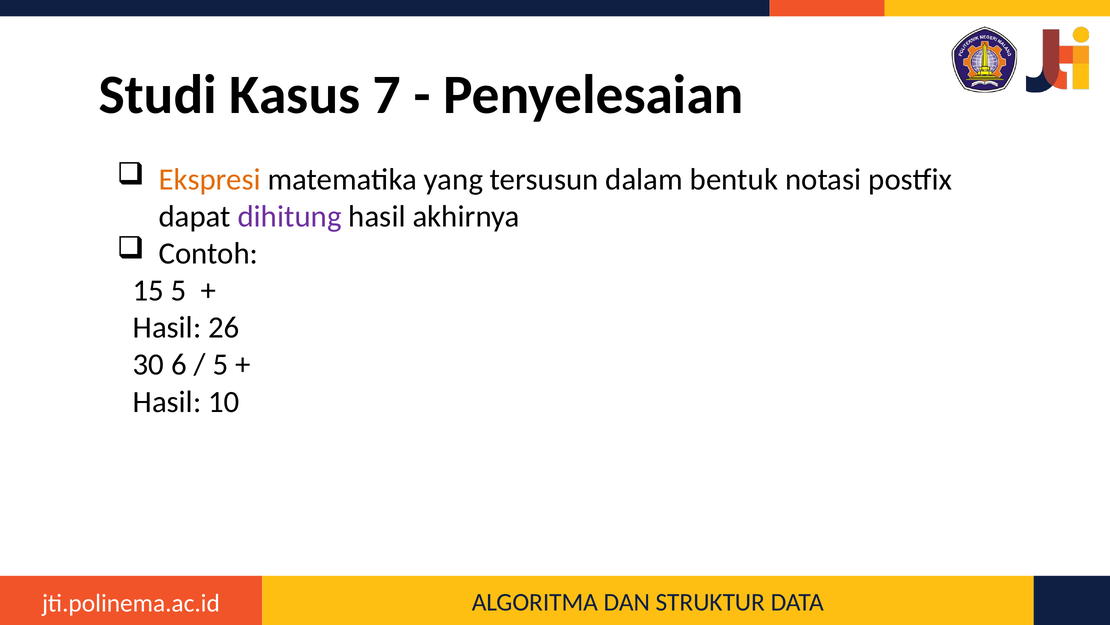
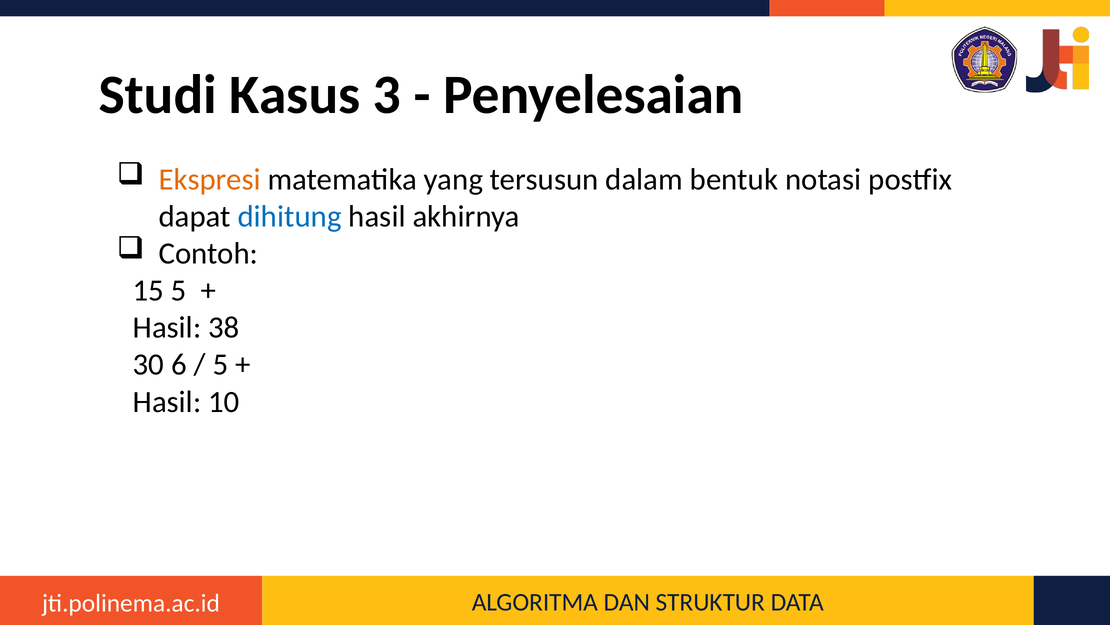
7: 7 -> 3 (387, 95)
dihitung colour: purple -> blue (290, 216)
26: 26 -> 38 (224, 327)
